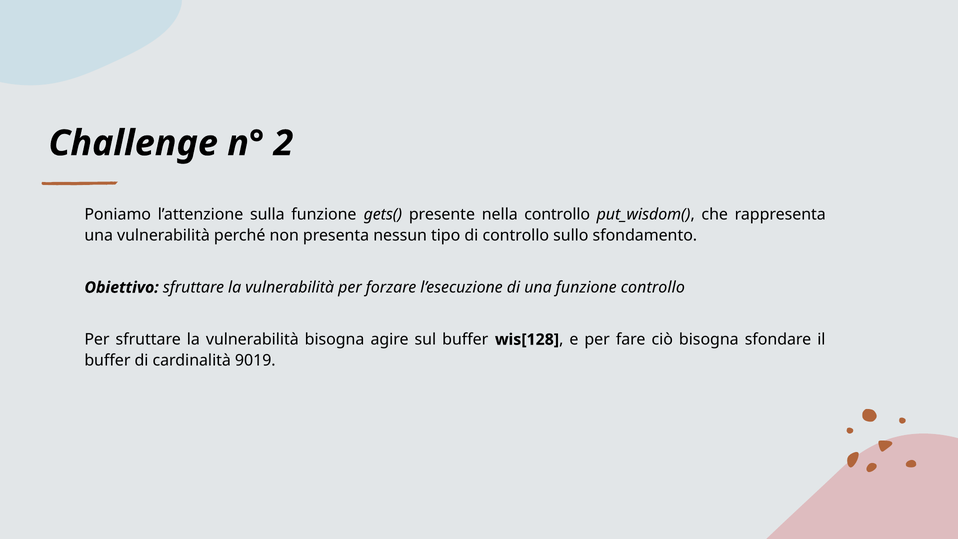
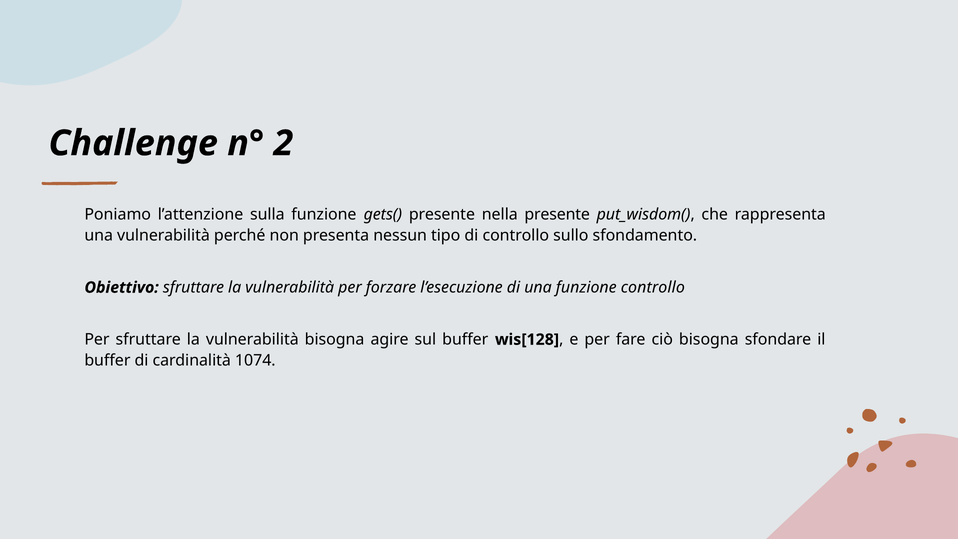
nella controllo: controllo -> presente (557, 214)
9019: 9019 -> 1074 (255, 361)
